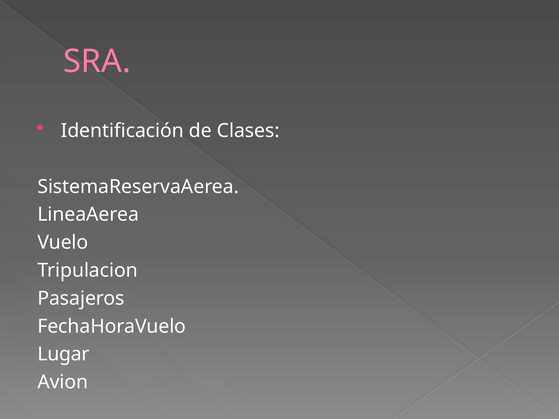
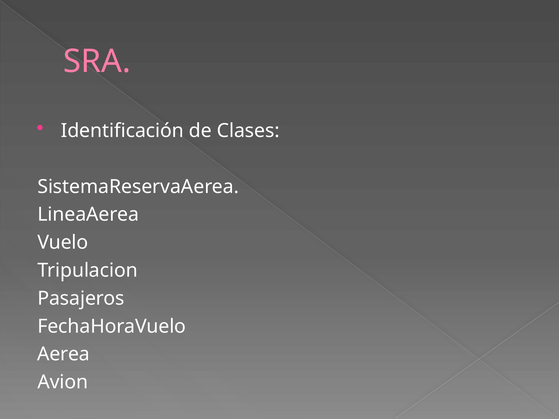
Lugar: Lugar -> Aerea (64, 354)
